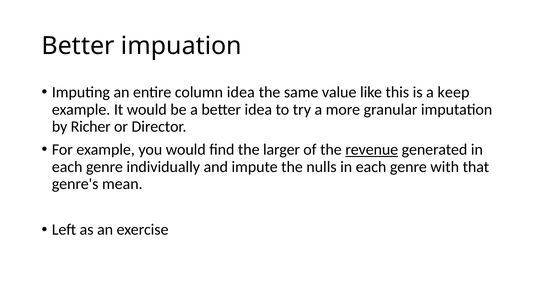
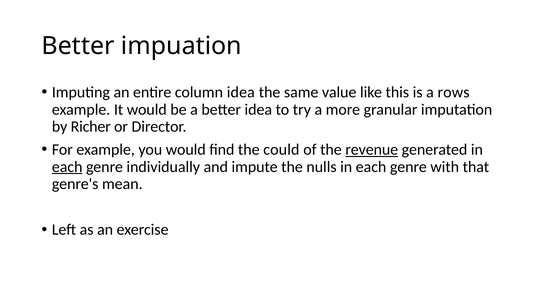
keep: keep -> rows (454, 92)
larger: larger -> could (281, 150)
each underline: none -> present (67, 167)
